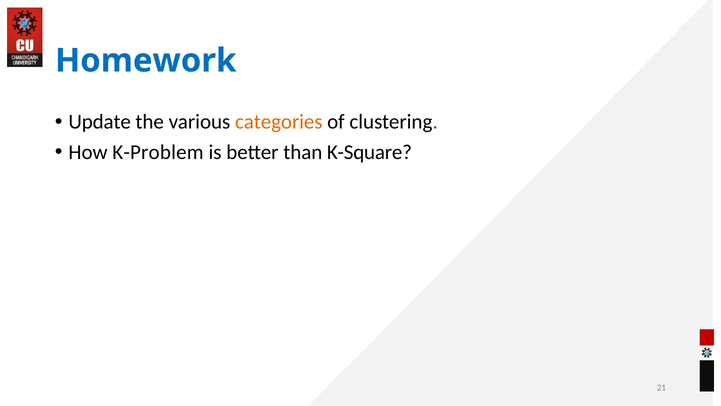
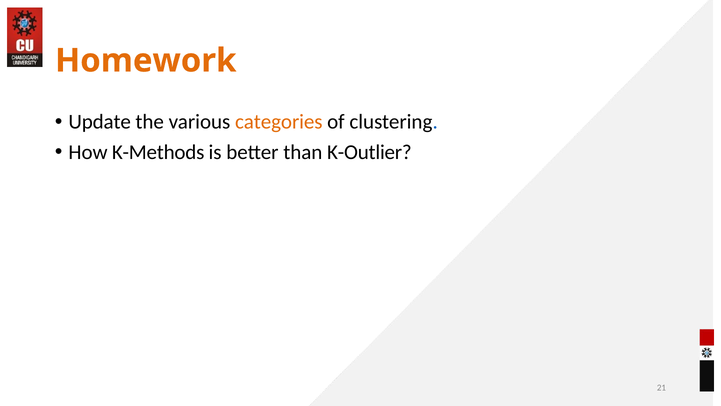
Homework colour: blue -> orange (146, 61)
K-Problem: K-Problem -> K-Methods (158, 152)
K-Square: K-Square -> K-Outlier (369, 152)
